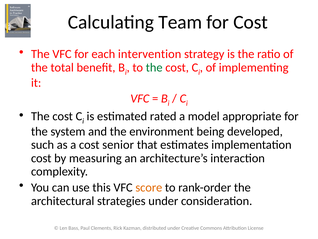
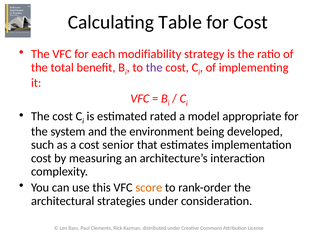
Team: Team -> Table (180, 22)
intervention: intervention -> modifiability (150, 54)
the colour: green -> purple (154, 67)
